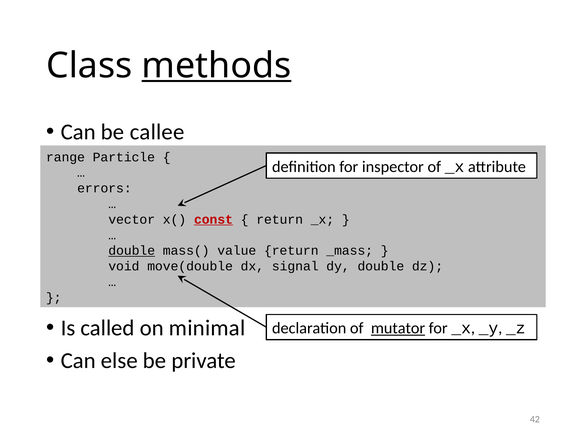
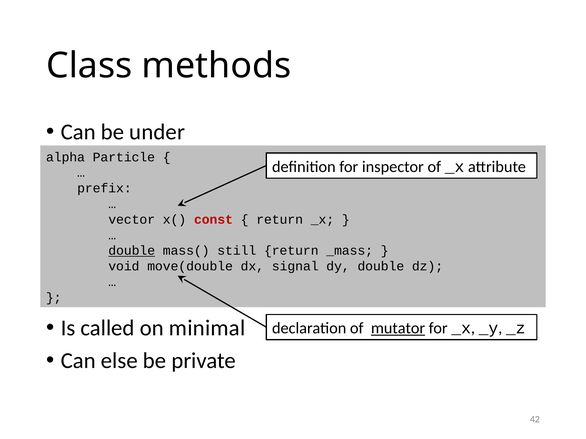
methods underline: present -> none (216, 66)
callee: callee -> under (157, 132)
range: range -> alpha (65, 157)
errors: errors -> prefix (104, 188)
const underline: present -> none (213, 220)
value: value -> still (237, 251)
